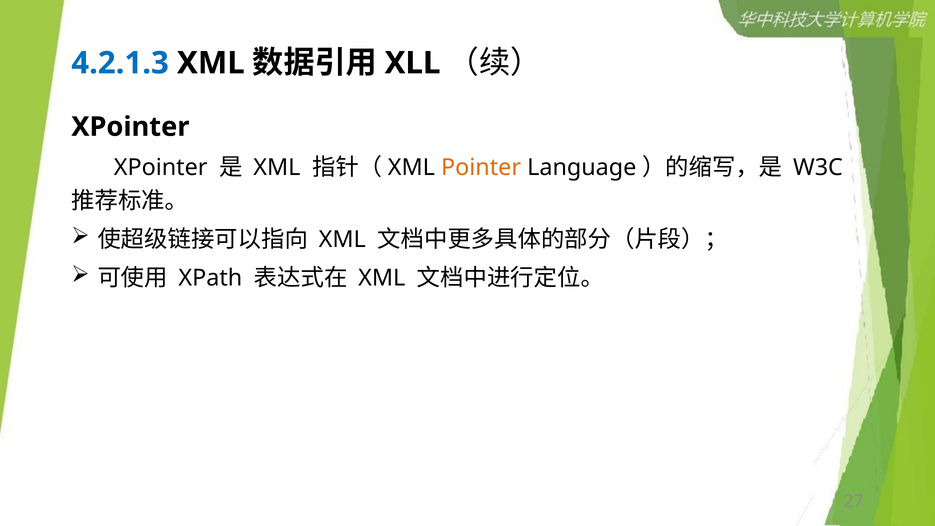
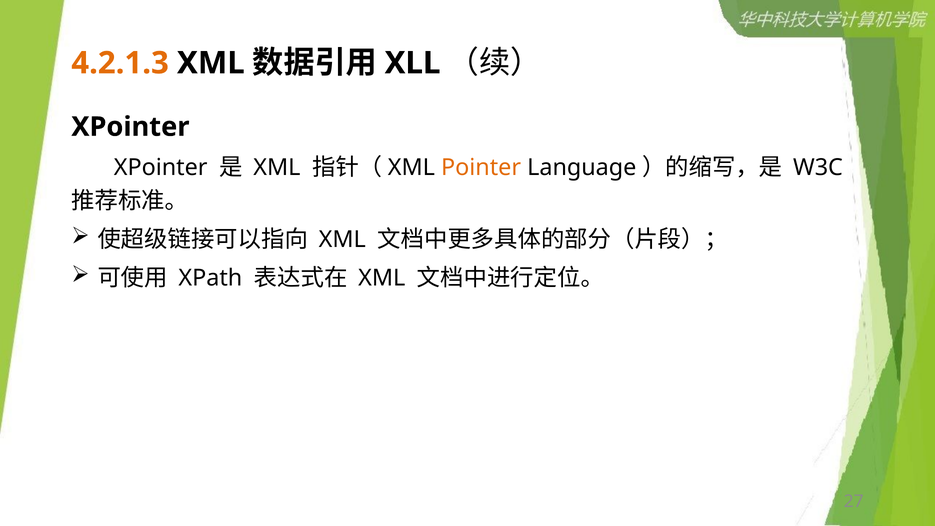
4.2.1.3 colour: blue -> orange (120, 63)
